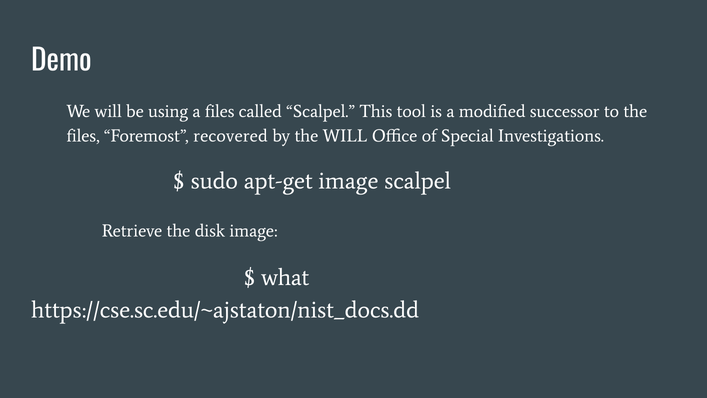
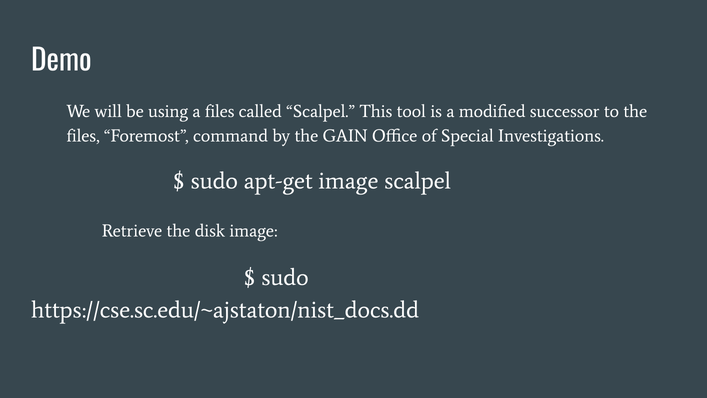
recovered: recovered -> command (231, 136)
the WILL: WILL -> GAIN (345, 136)
what: what -> sudo (285, 277)
